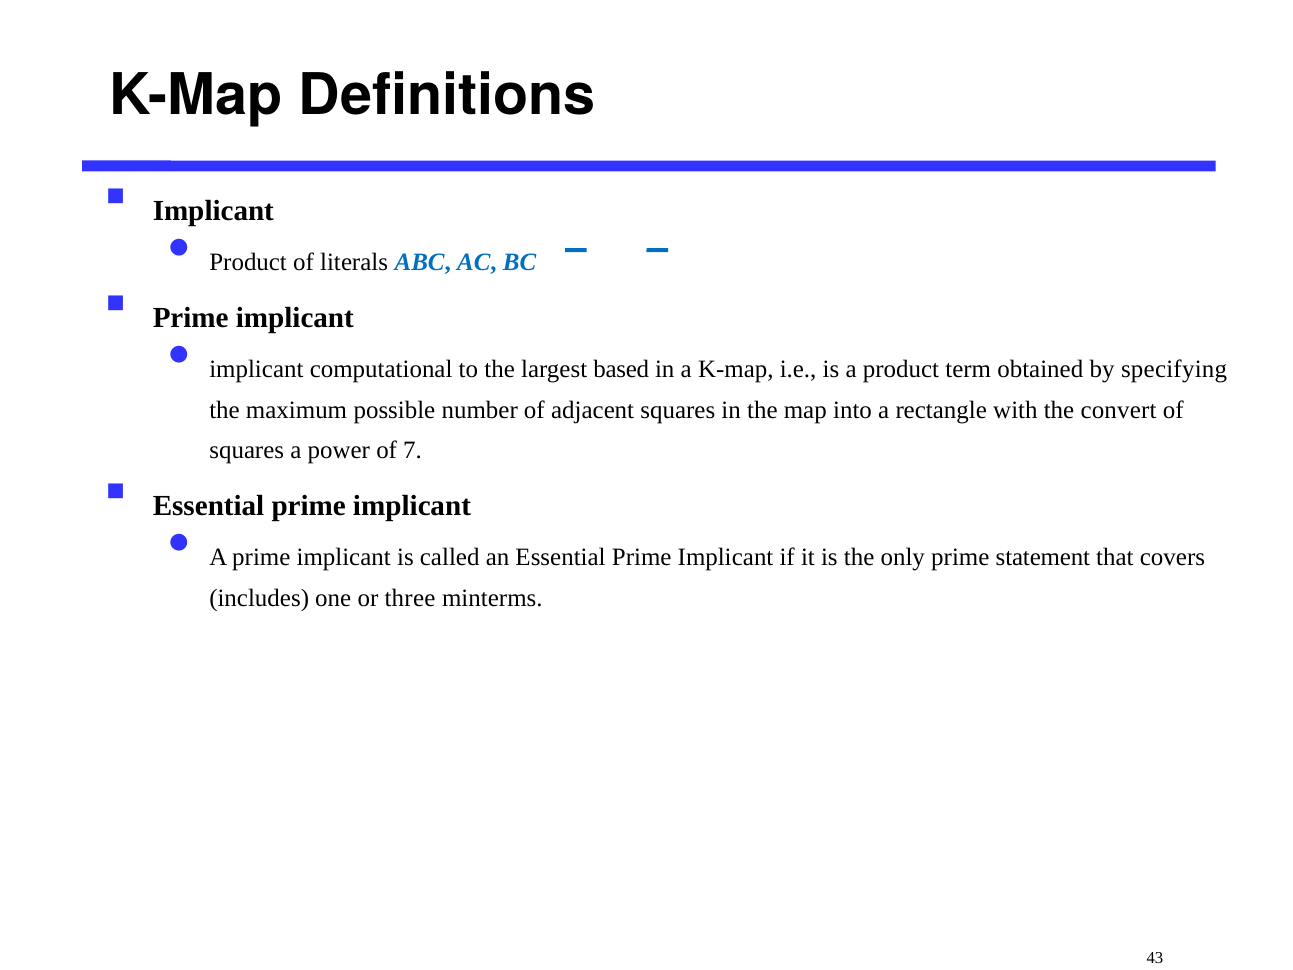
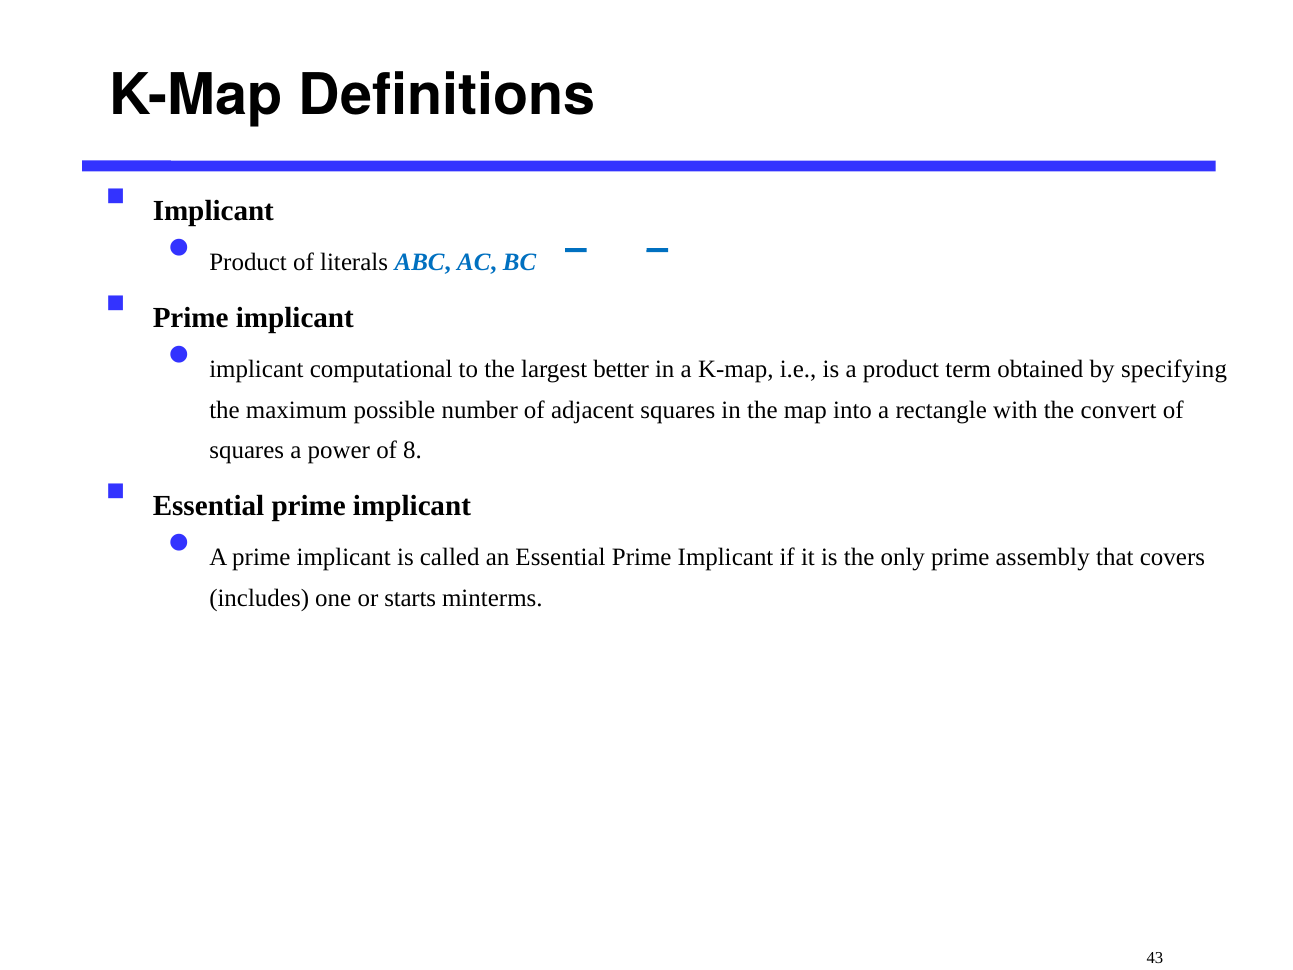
based: based -> better (621, 369)
7: 7 -> 8 (412, 451)
statement: statement -> assembly (1043, 557)
three: three -> starts (410, 598)
